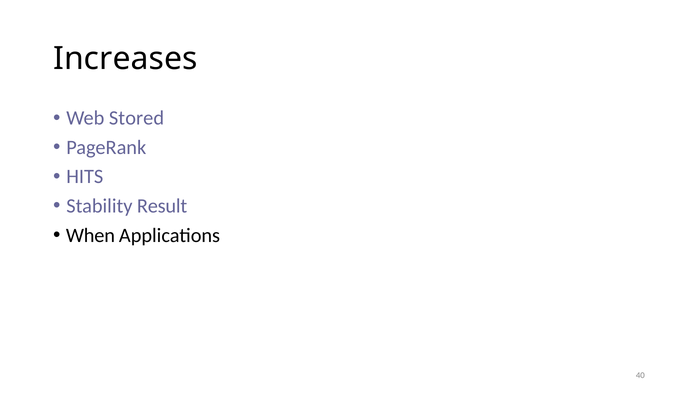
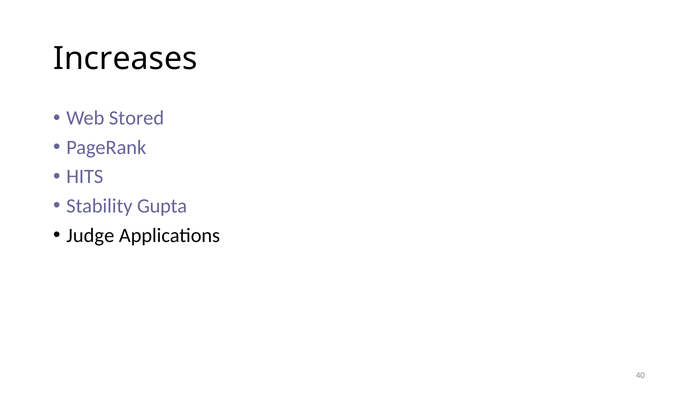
Result: Result -> Gupta (162, 206)
When: When -> Judge (90, 235)
